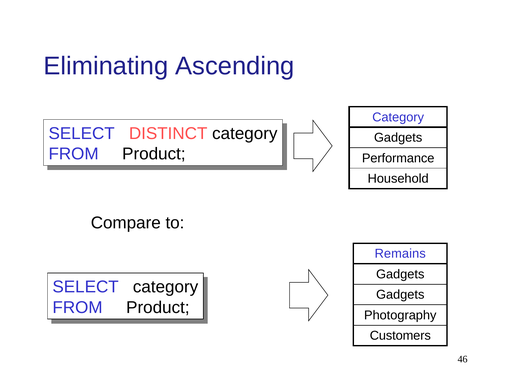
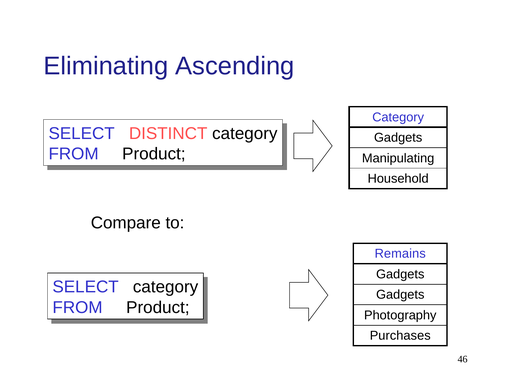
Performance: Performance -> Manipulating (398, 158)
Customers: Customers -> Purchases (400, 335)
